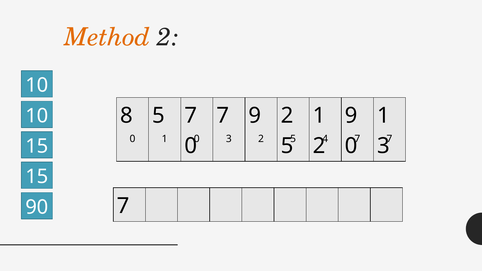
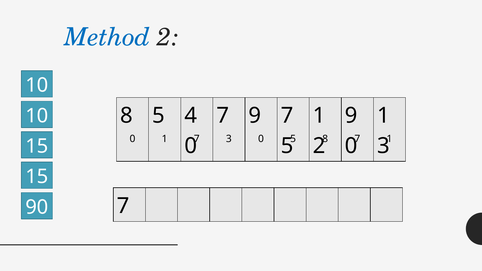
Method colour: orange -> blue (107, 37)
5 7: 7 -> 4 (191, 116)
9 2: 2 -> 7 (287, 116)
1 0: 0 -> 7 (197, 139)
3 2: 2 -> 0 (261, 139)
5 4: 4 -> 8 (325, 139)
7 7: 7 -> 1 (389, 139)
